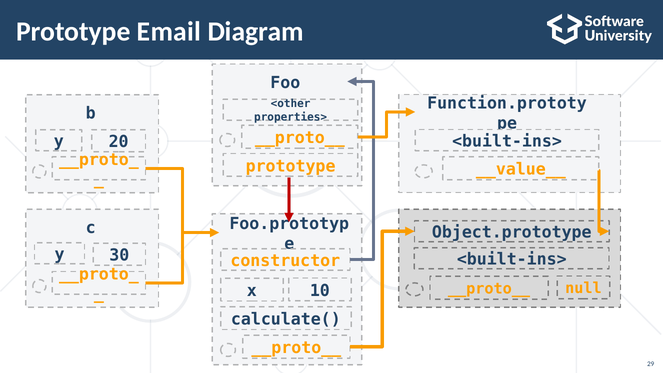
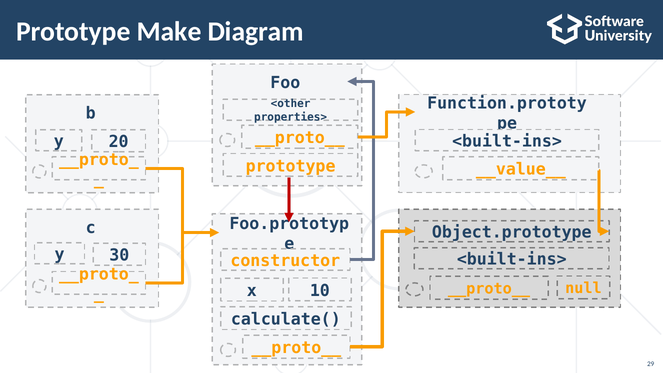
Email: Email -> Make (169, 31)
